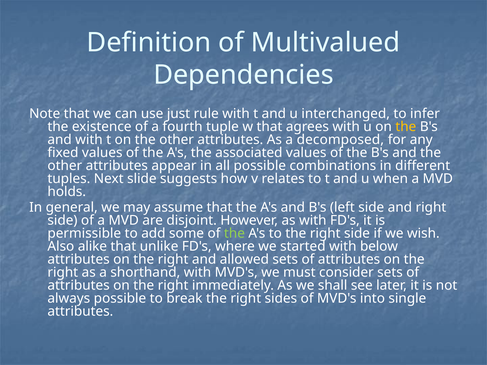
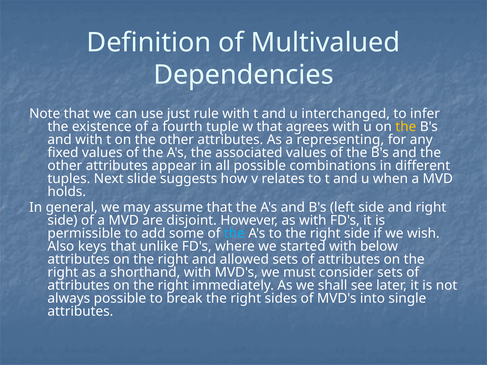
decomposed: decomposed -> representing (340, 140)
the colour: light green -> light blue (234, 234)
alike: alike -> keys (92, 247)
